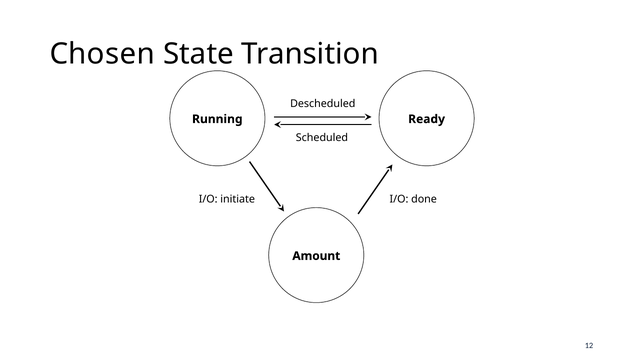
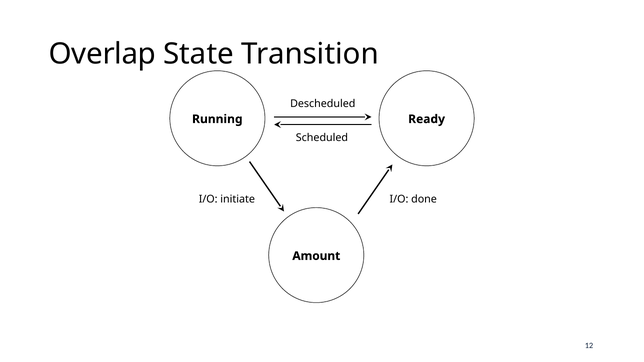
Chosen: Chosen -> Overlap (102, 54)
